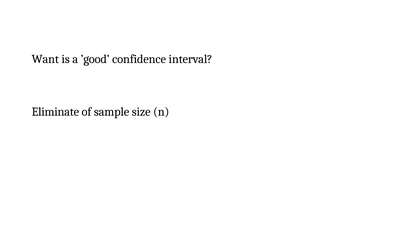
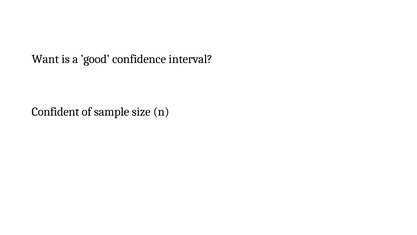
Eliminate: Eliminate -> Confident (55, 111)
